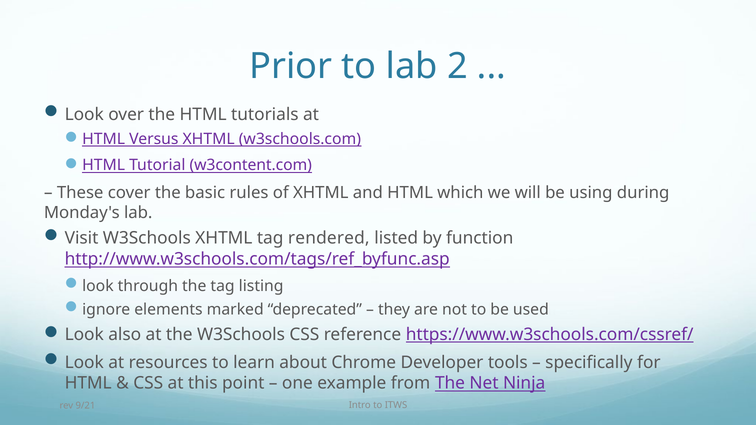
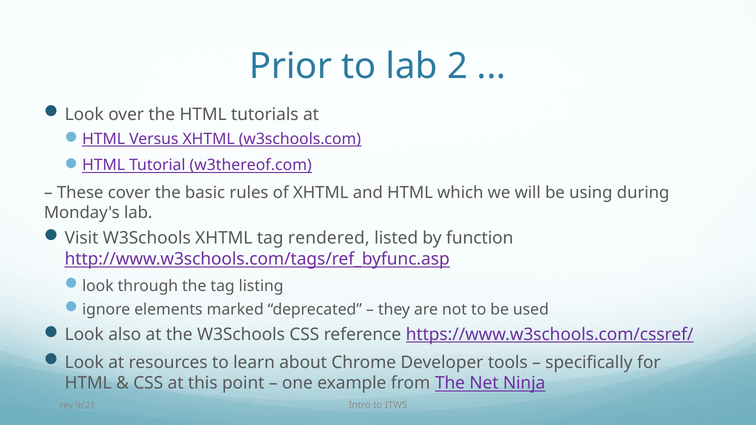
w3content.com: w3content.com -> w3thereof.com (251, 165)
